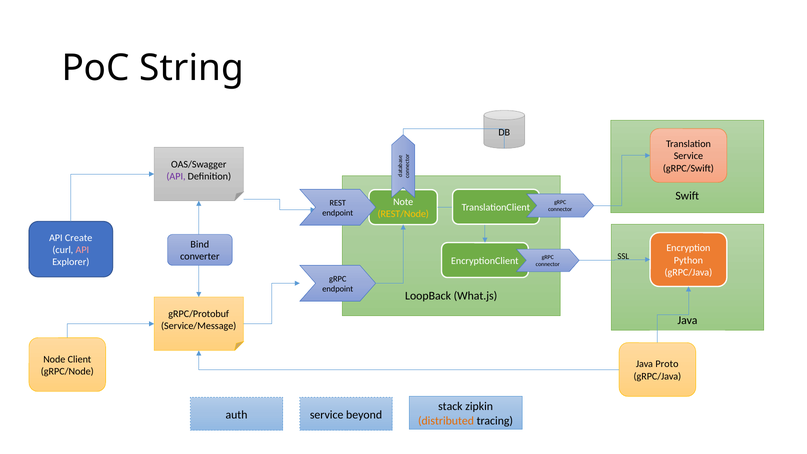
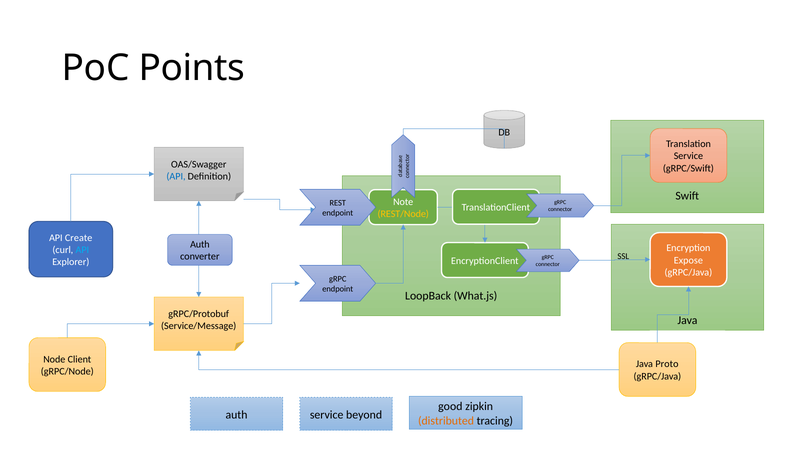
String: String -> Points (192, 68)
API colour: purple -> blue (176, 176)
Bind: Bind -> Auth (200, 244)
API colour: pink -> light blue (82, 250)
Python: Python -> Expose (688, 260)
stack: stack -> good (450, 406)
